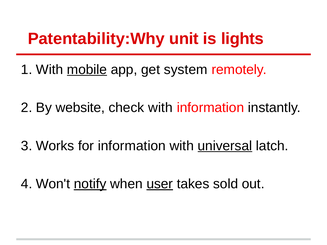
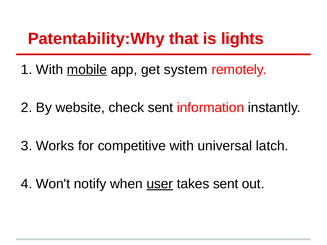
unit: unit -> that (184, 39)
check with: with -> sent (160, 108)
for information: information -> competitive (132, 146)
universal underline: present -> none (225, 146)
notify underline: present -> none (90, 184)
takes sold: sold -> sent (226, 184)
